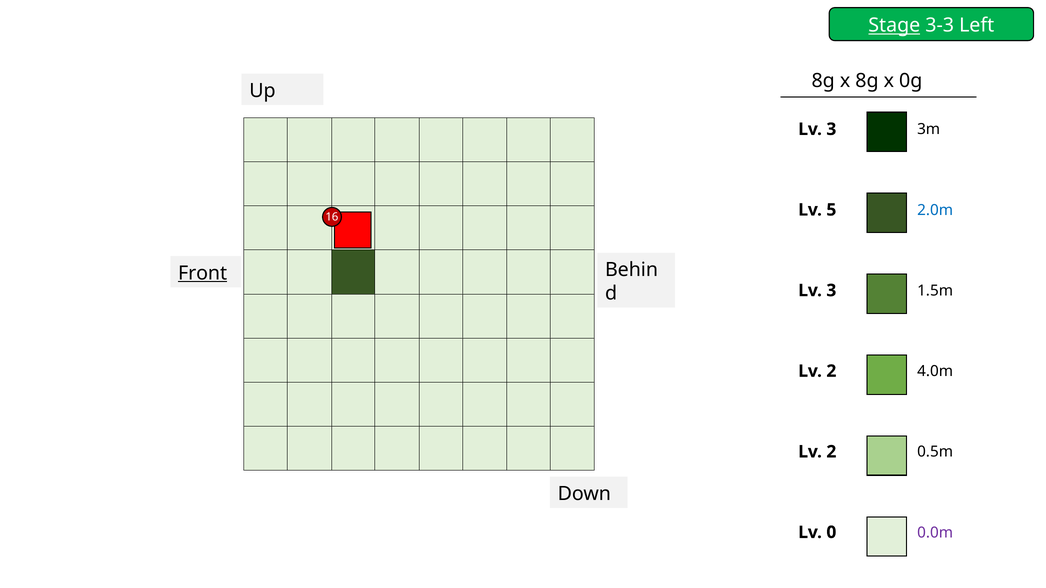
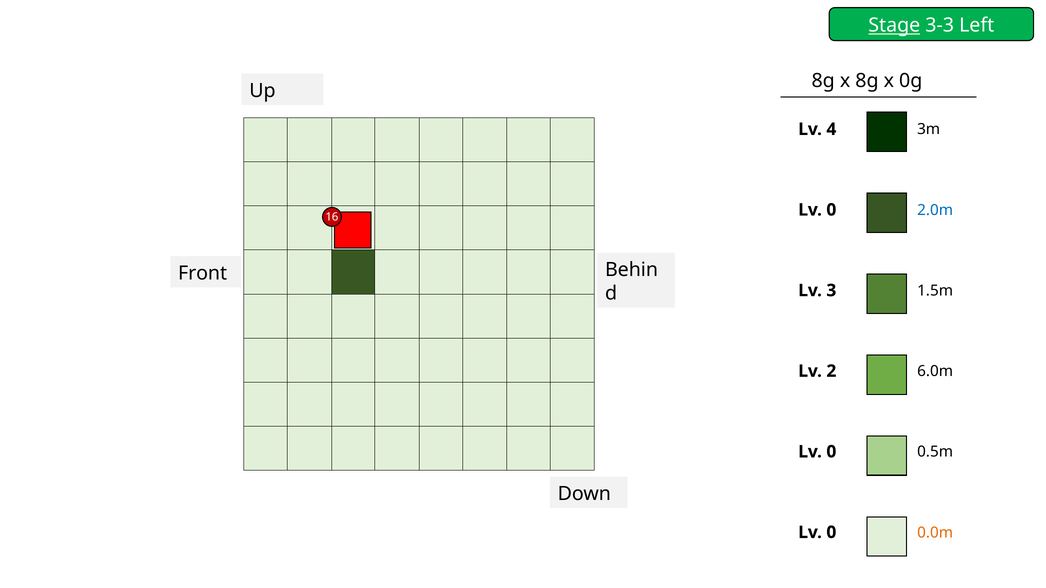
3: 3 -> 4 (831, 129)
5: 5 -> 0 (831, 210)
Front underline: present -> none (203, 273)
4.0m: 4.0m -> 6.0m (935, 372)
2: 2 -> 0 (831, 452)
0.0m colour: purple -> orange (935, 533)
